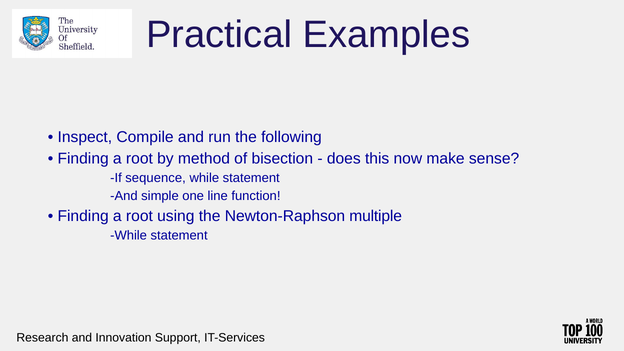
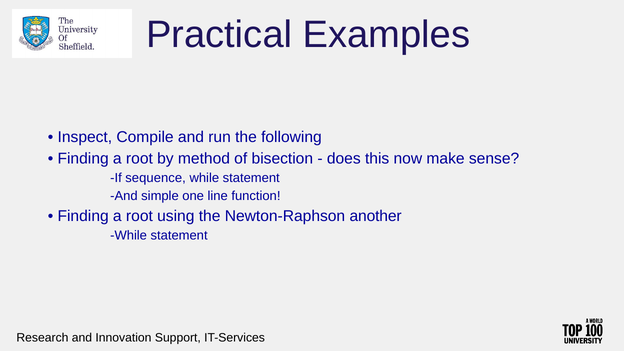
multiple: multiple -> another (376, 216)
